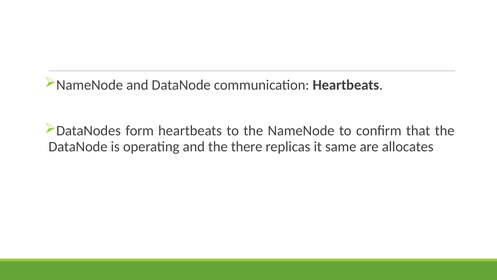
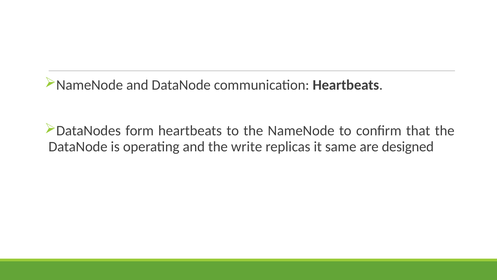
there: there -> write (247, 146)
allocates: allocates -> designed (408, 146)
